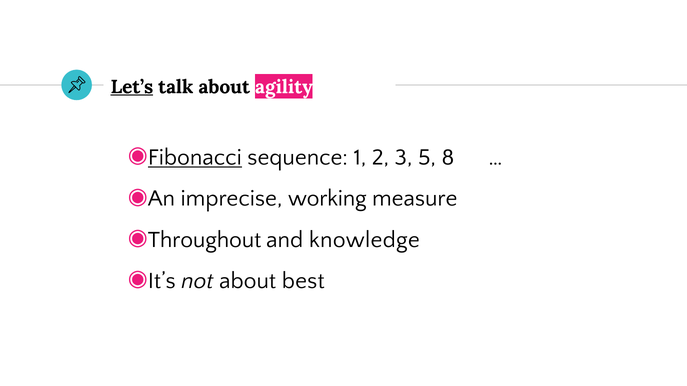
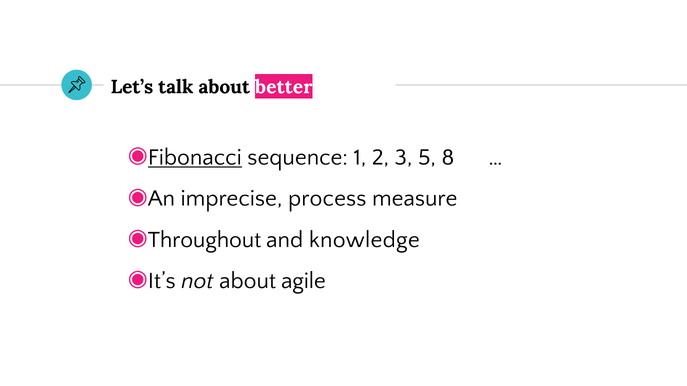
Let’s underline: present -> none (132, 87)
agility: agility -> better (284, 87)
working: working -> process (327, 199)
best: best -> agile (303, 281)
